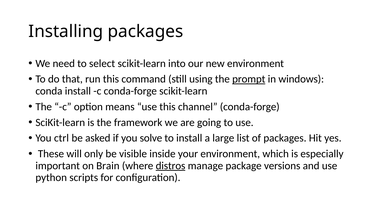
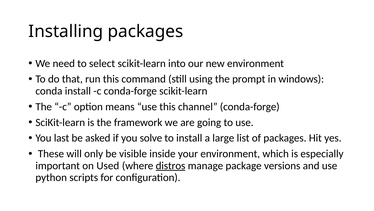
prompt underline: present -> none (249, 79)
ctrl: ctrl -> last (62, 138)
Brain: Brain -> Used (108, 165)
